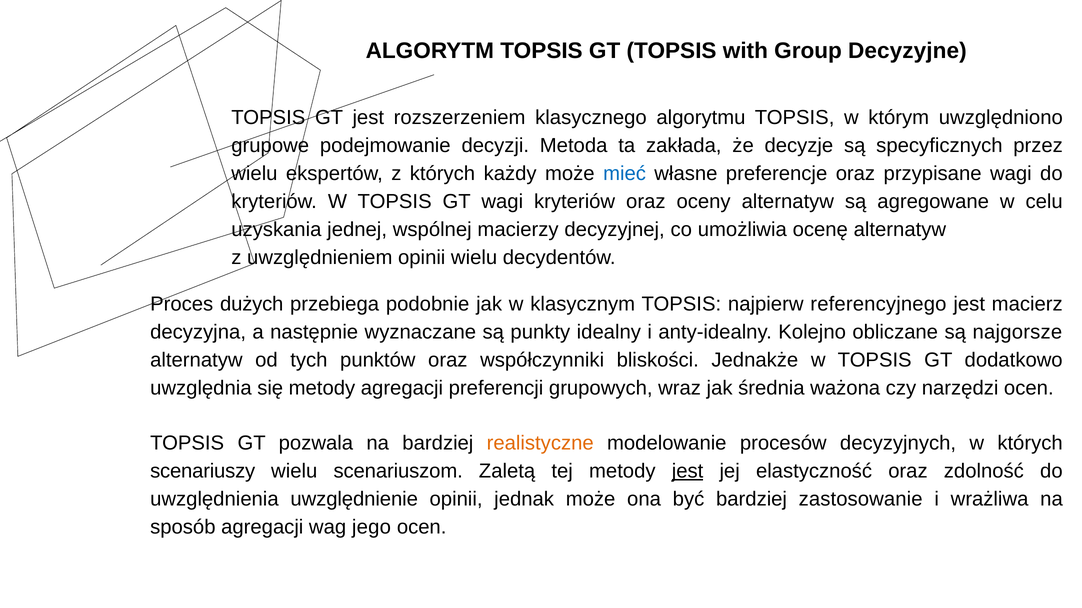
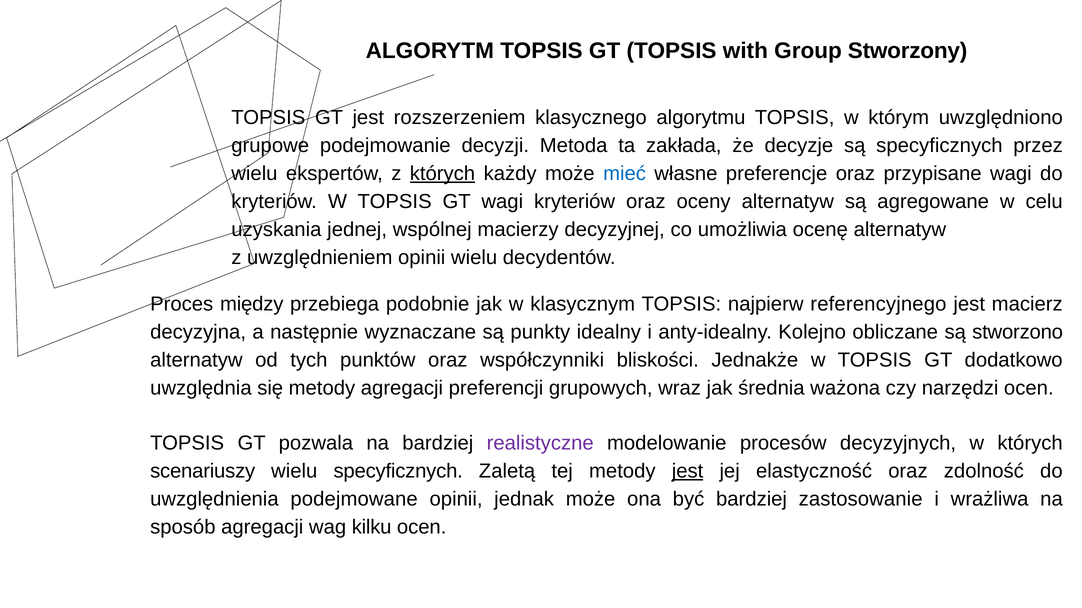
Decyzyjne: Decyzyjne -> Stworzony (908, 51)
których underline: none -> present (442, 174)
dużych: dużych -> między (252, 305)
najgorsze: najgorsze -> stworzono (1018, 333)
realistyczne colour: orange -> purple (540, 444)
wielu scenariuszom: scenariuszom -> specyficznych (398, 472)
uwzględnienie: uwzględnienie -> podejmowane (354, 500)
jego: jego -> kilku (372, 528)
